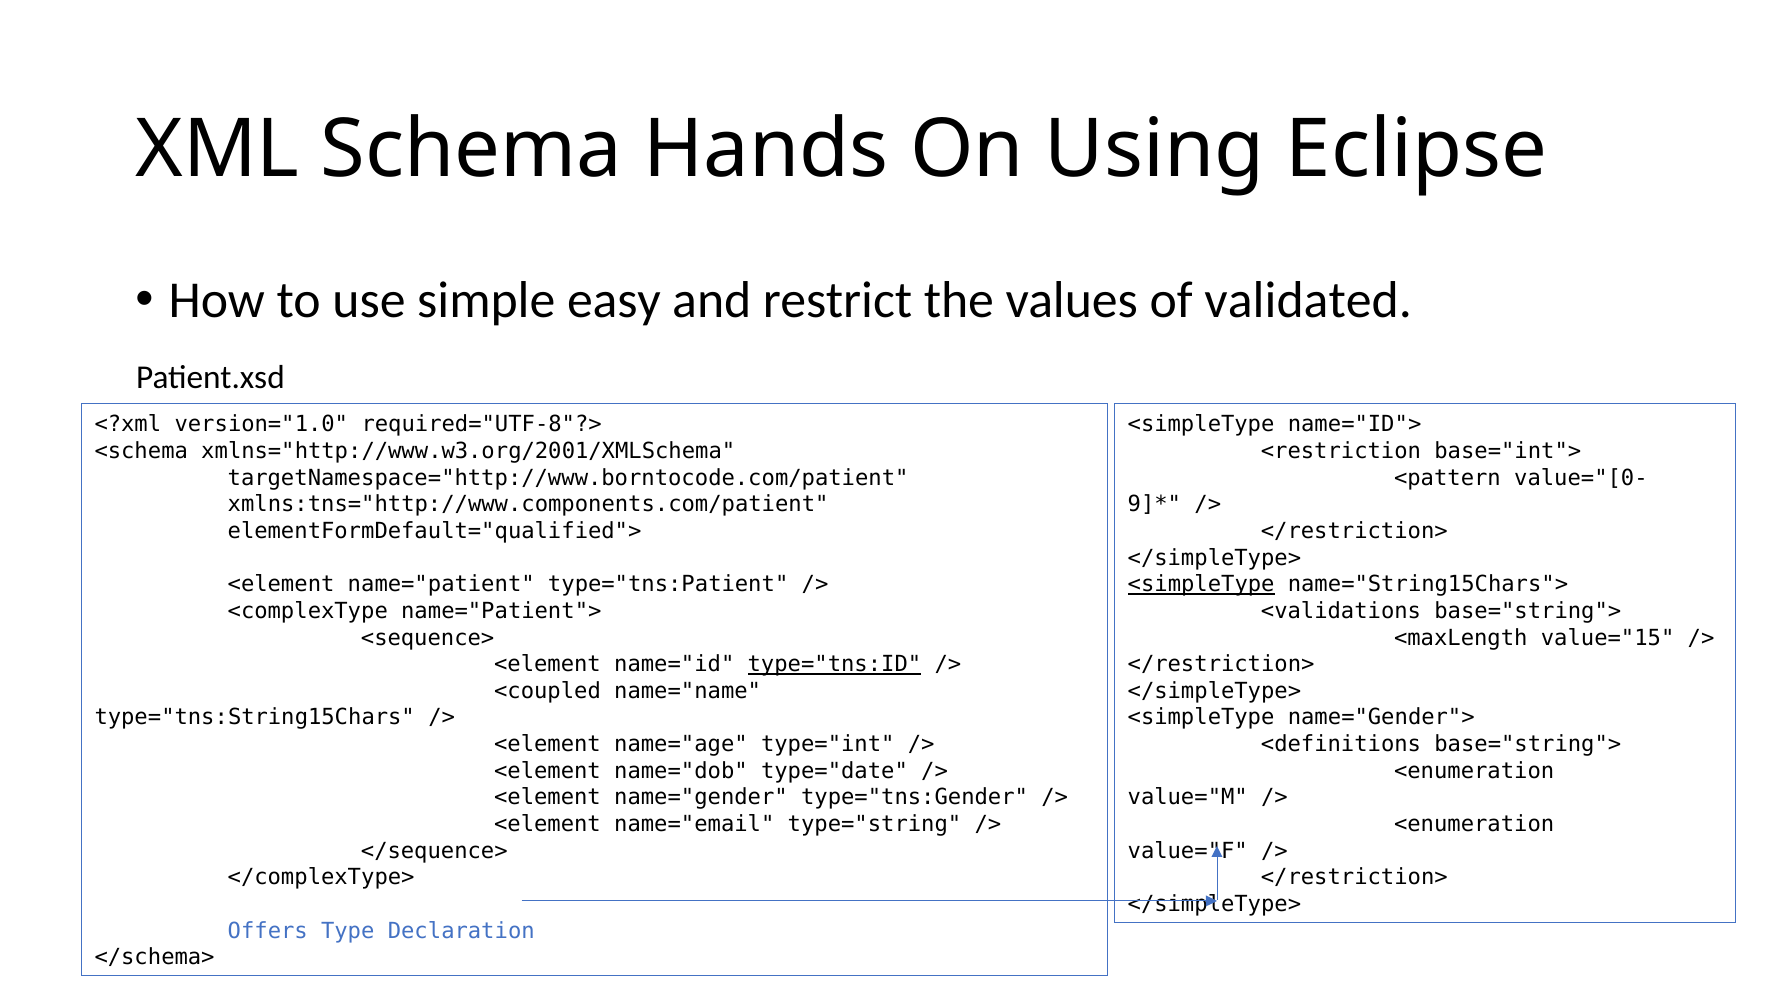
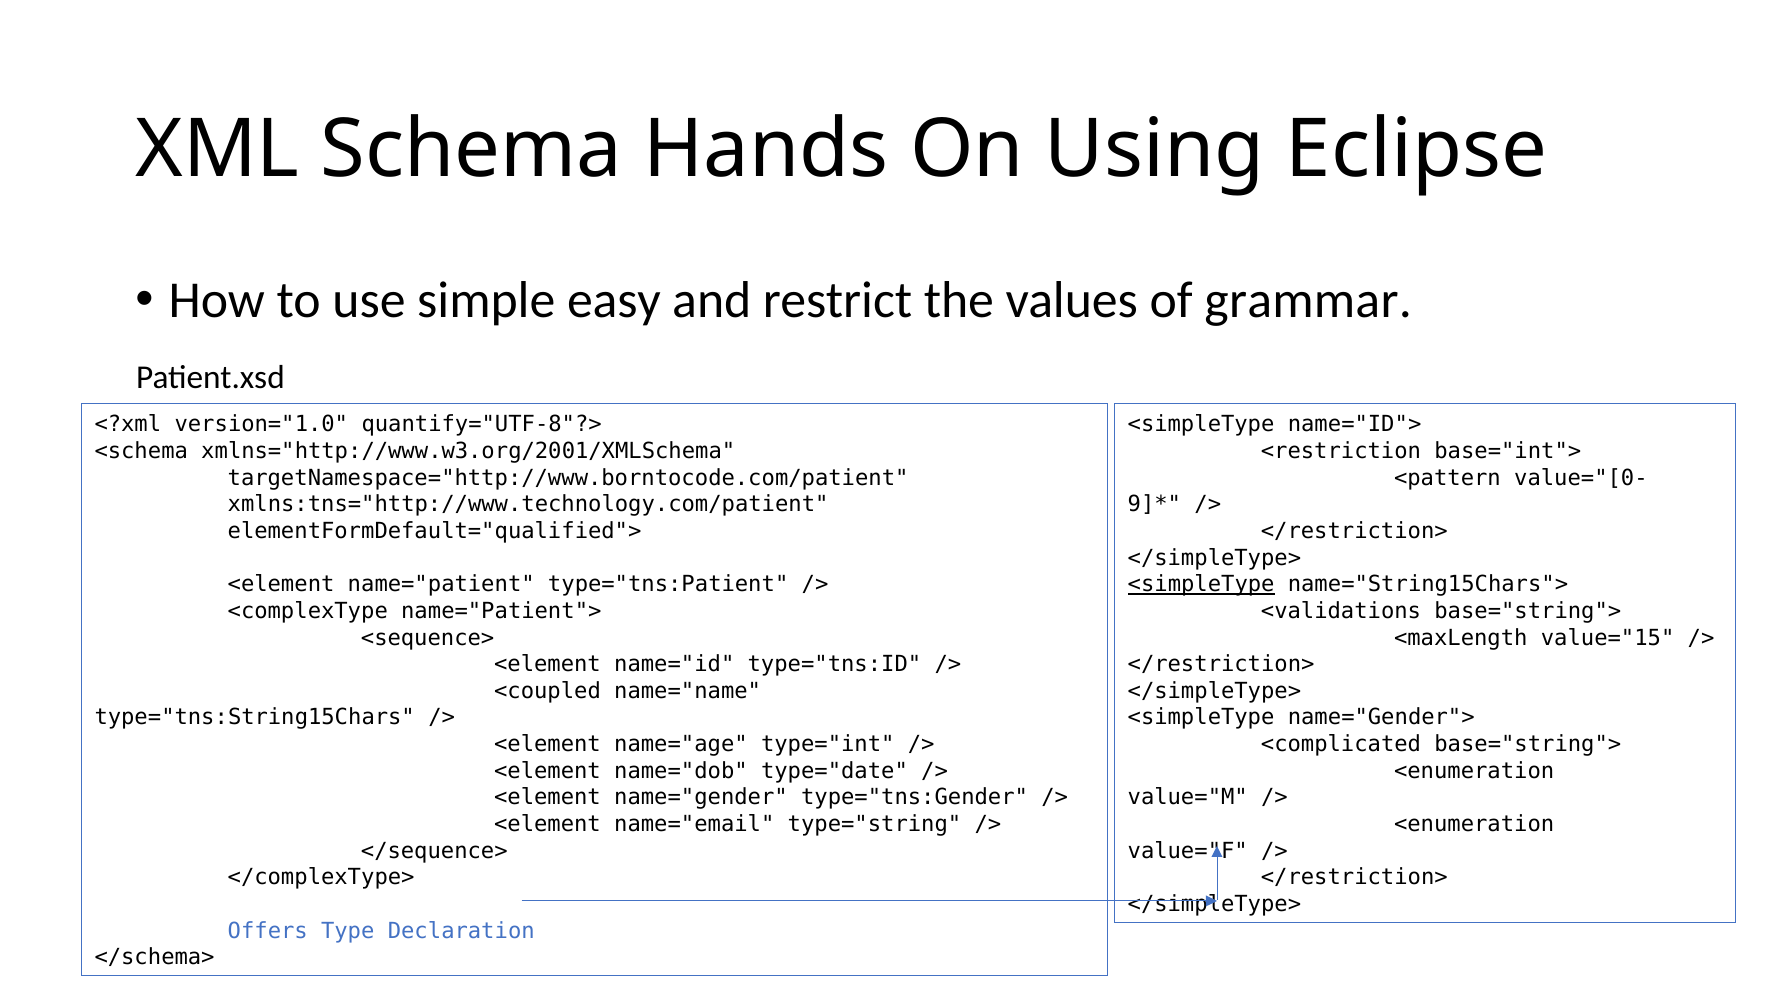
validated: validated -> grammar (1308, 300)
required="UTF-8"?>: required="UTF-8"?> -> quantify="UTF-8"?> (482, 425)
xmlns:tns="http://www.components.com/patient: xmlns:tns="http://www.components.com/patient -> xmlns:tns="http://www.technology.com/patient (528, 505)
type="tns:ID underline: present -> none (834, 664)
<definitions: <definitions -> <complicated (1341, 744)
